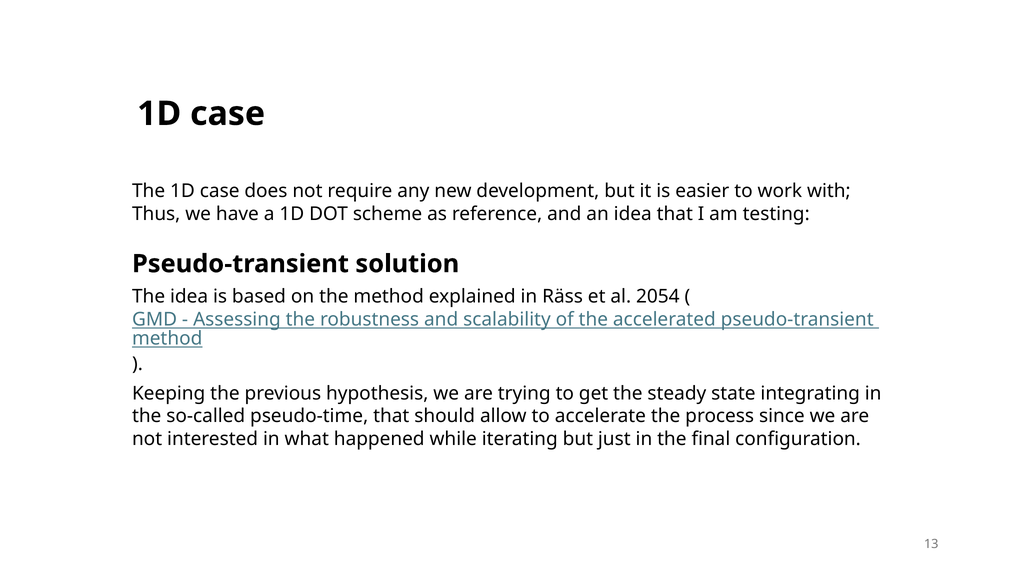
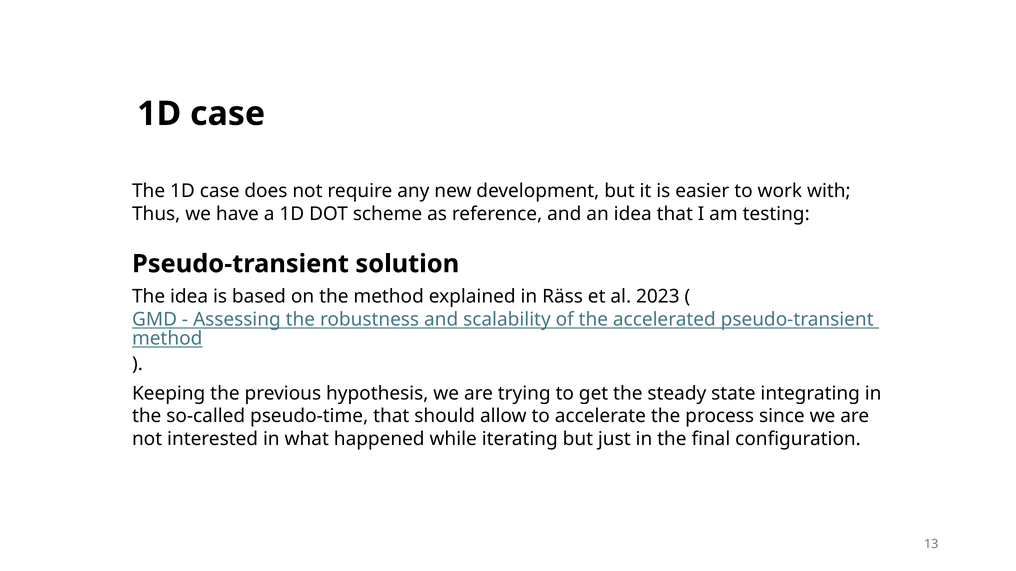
2054: 2054 -> 2023 (658, 297)
